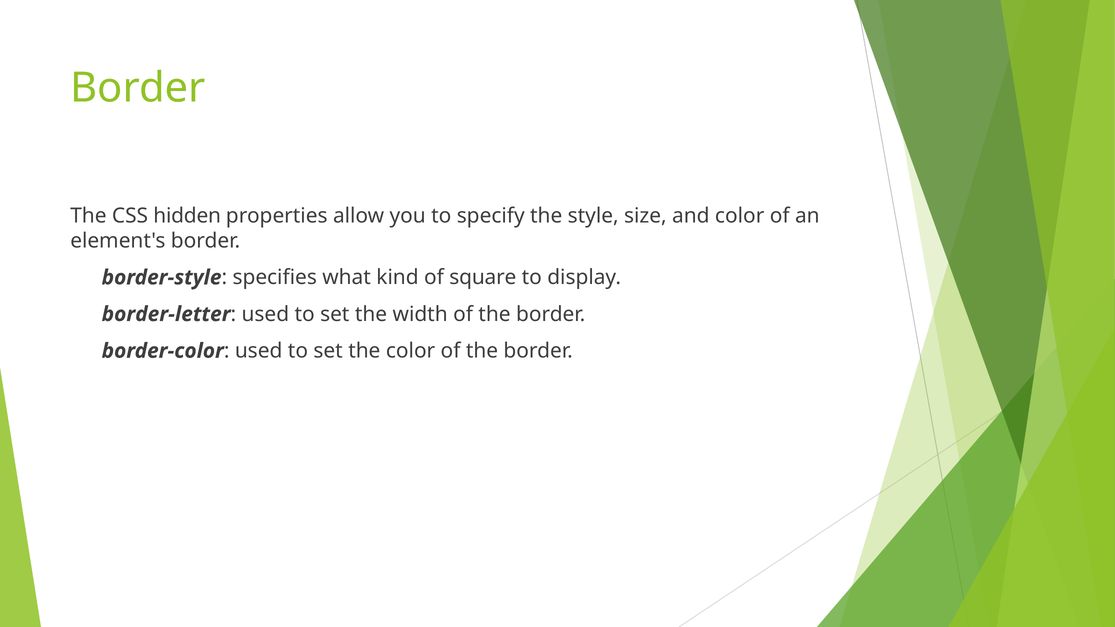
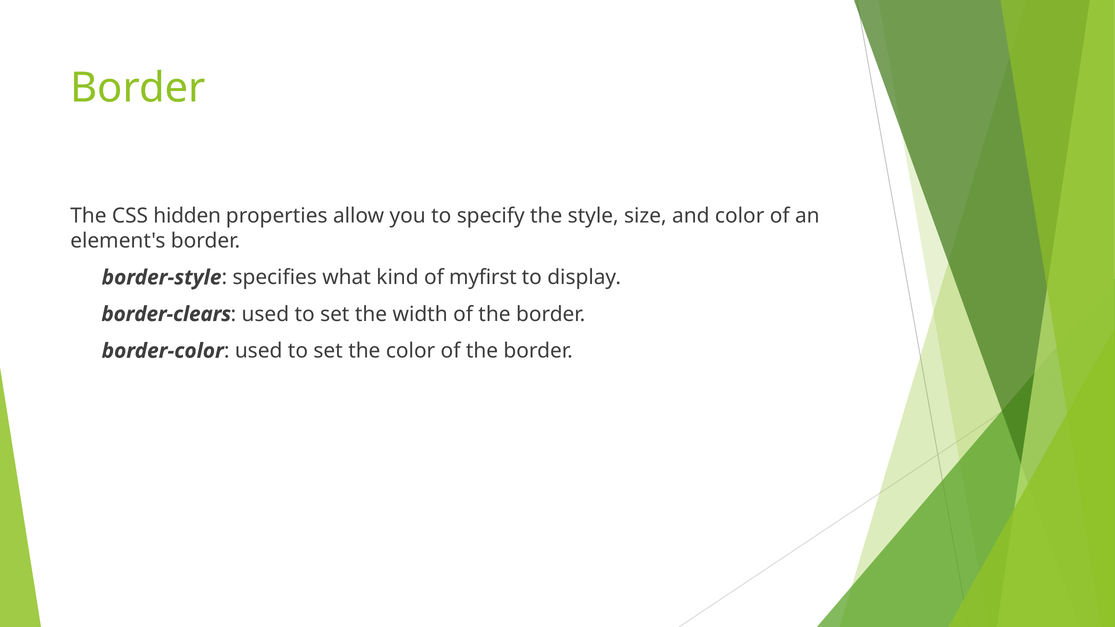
square: square -> myfirst (483, 278)
border-letter: border-letter -> border-clears (166, 314)
